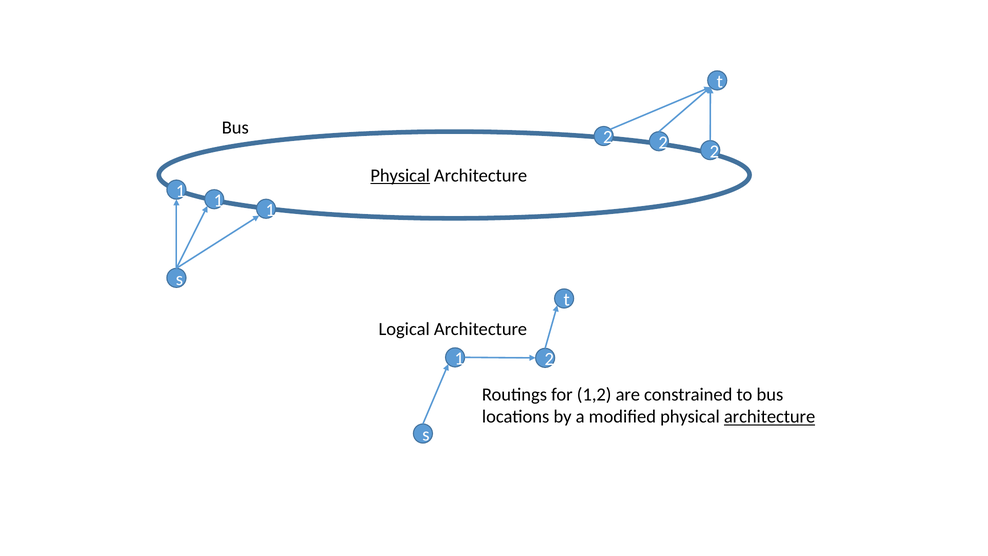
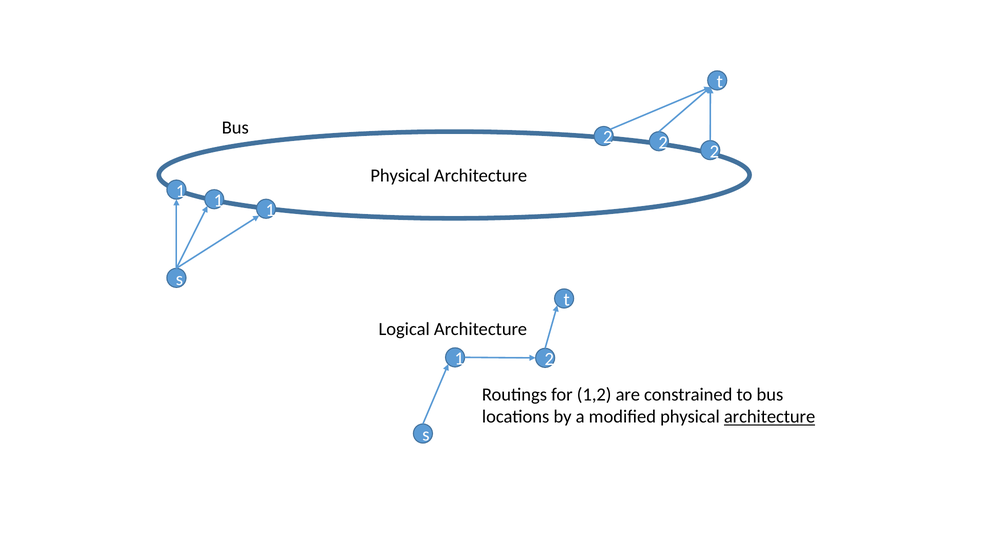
Physical underline: present -> none (400, 176)
